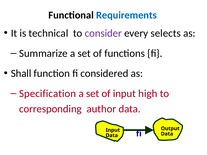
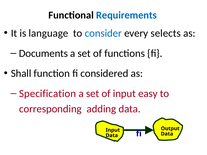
technical: technical -> language (48, 33)
consider colour: purple -> blue (103, 33)
Summarize: Summarize -> Documents (43, 53)
high: high -> easy (148, 94)
author: author -> adding (101, 109)
